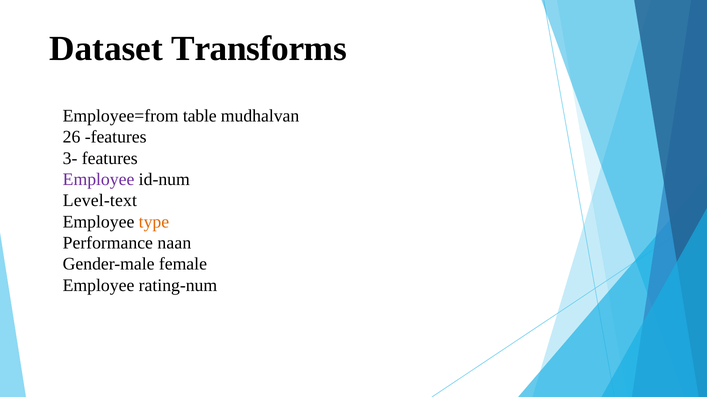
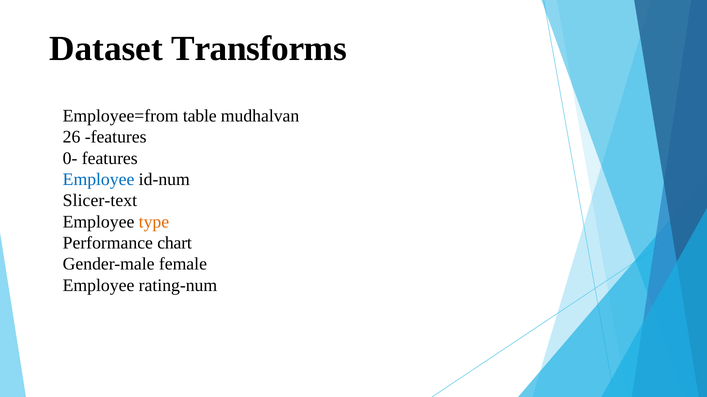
3-: 3- -> 0- (70, 159)
Employee colour: purple -> blue (99, 180)
Level-text: Level-text -> Slicer-text (100, 201)
naan: naan -> chart (175, 243)
